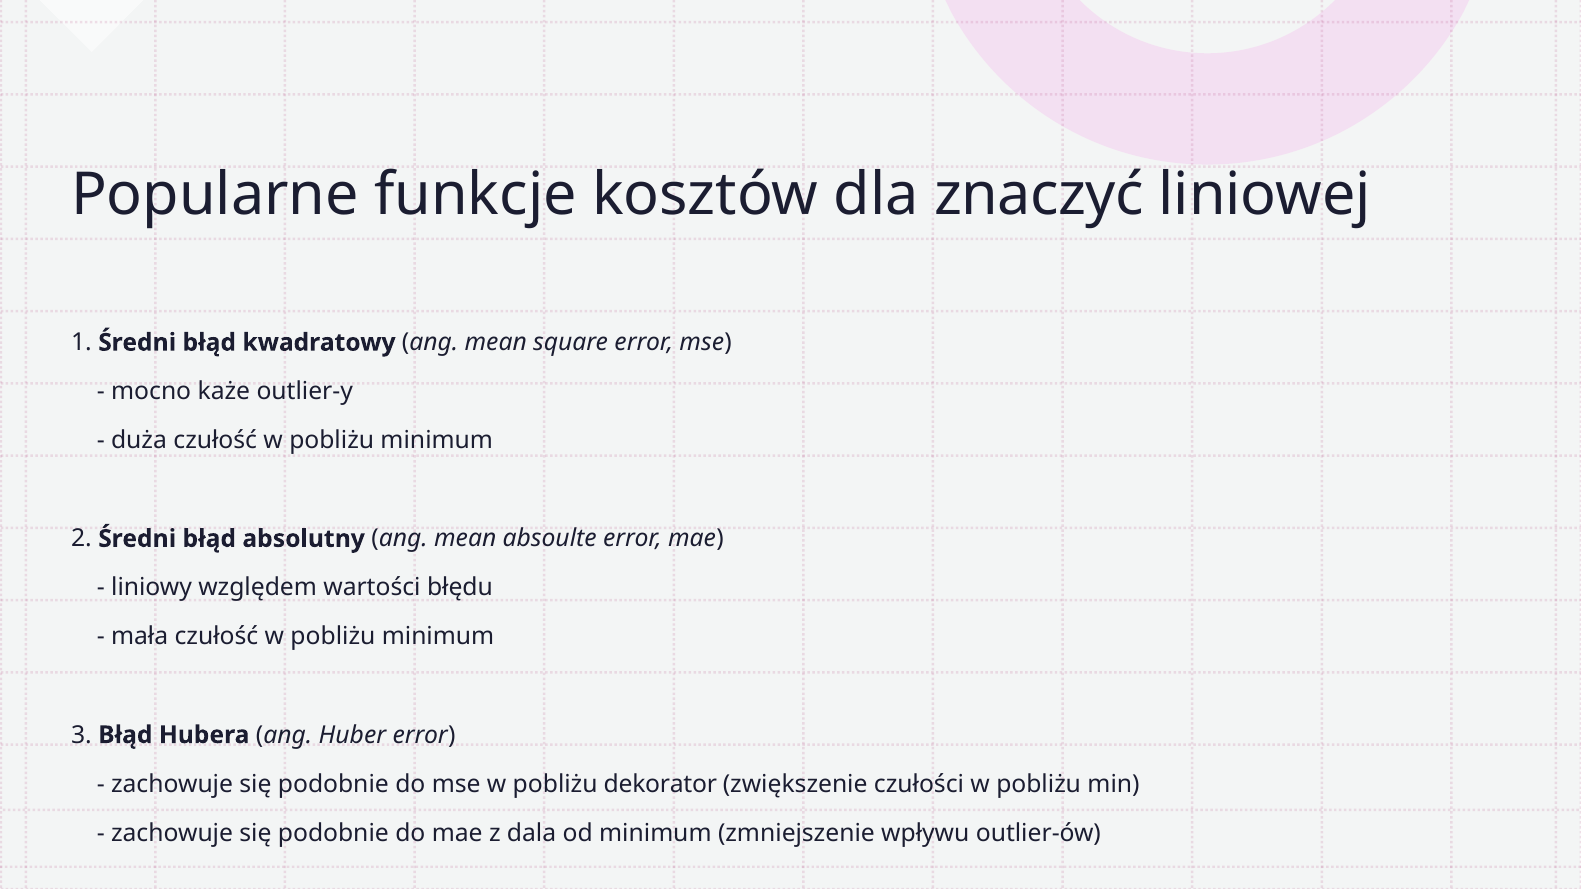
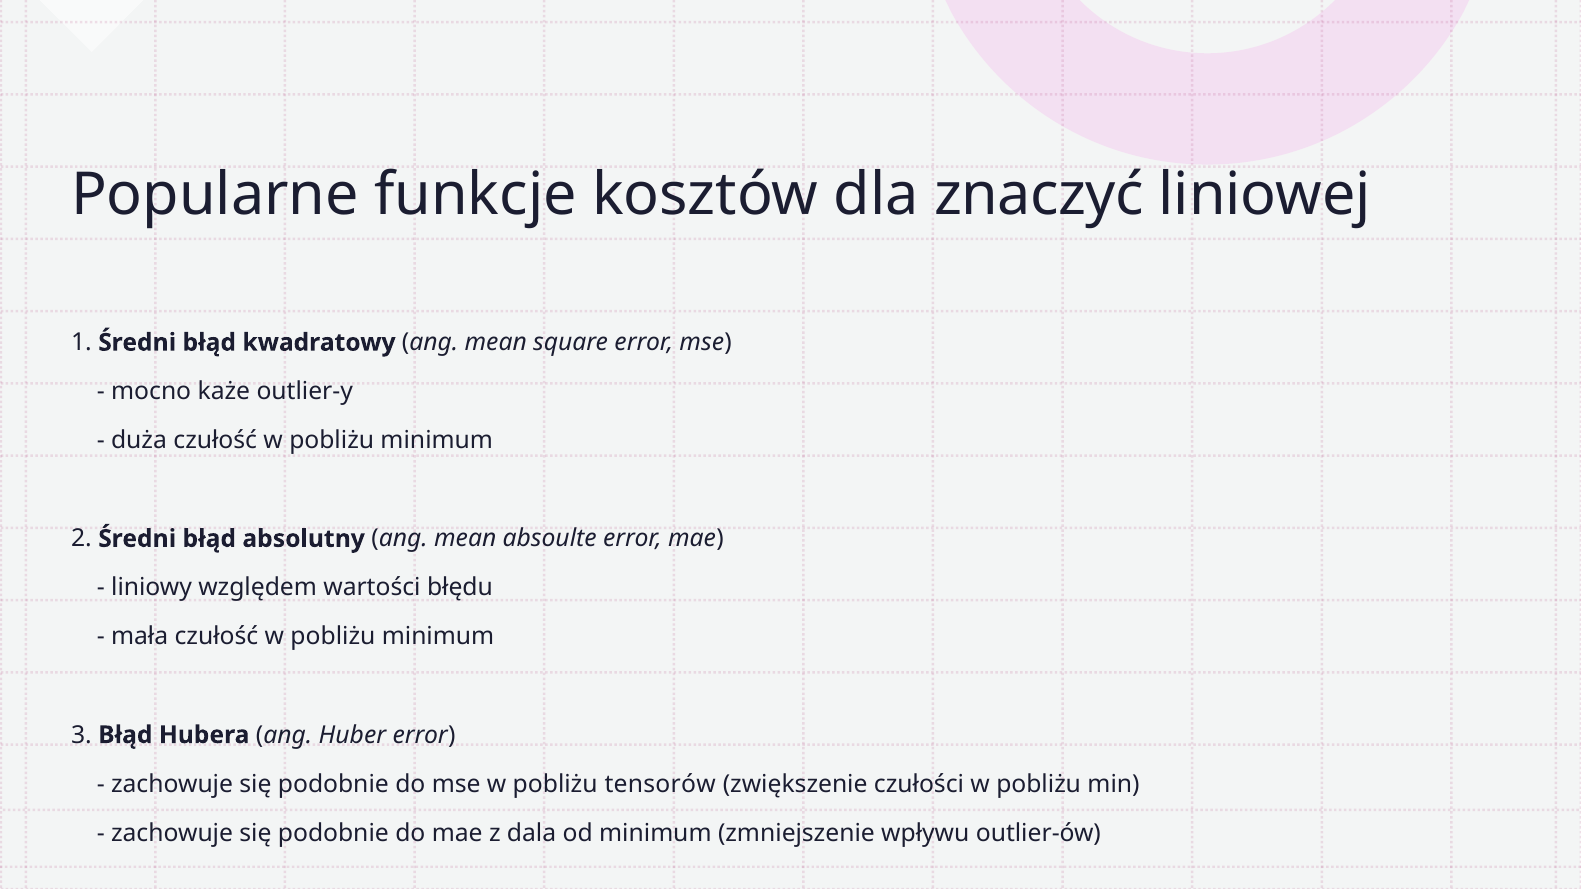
dekorator: dekorator -> tensorów (660, 784)
